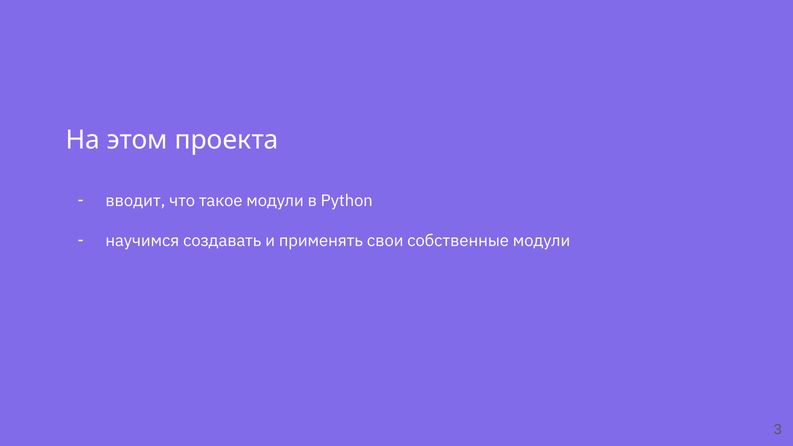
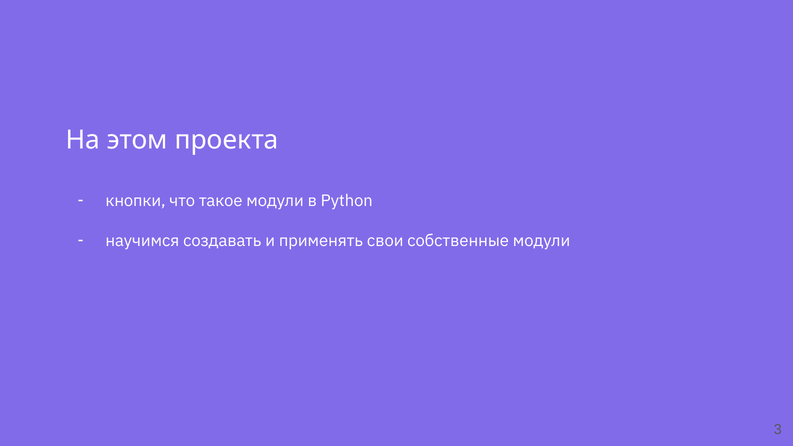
вводит: вводит -> кнопки (135, 201)
